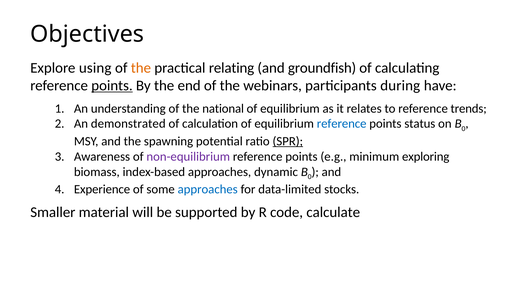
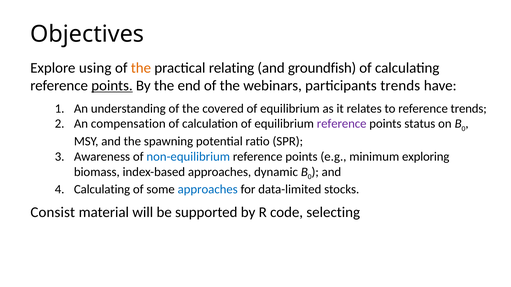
participants during: during -> trends (400, 86)
national: national -> covered (223, 109)
demonstrated: demonstrated -> compensation (128, 124)
reference colour: blue -> purple (342, 124)
SPR underline: present -> none (288, 141)
non-equilibrium colour: purple -> blue (188, 157)
Experience: Experience -> Calculating (102, 190)
Smaller: Smaller -> Consist (53, 213)
calculate: calculate -> selecting (333, 213)
